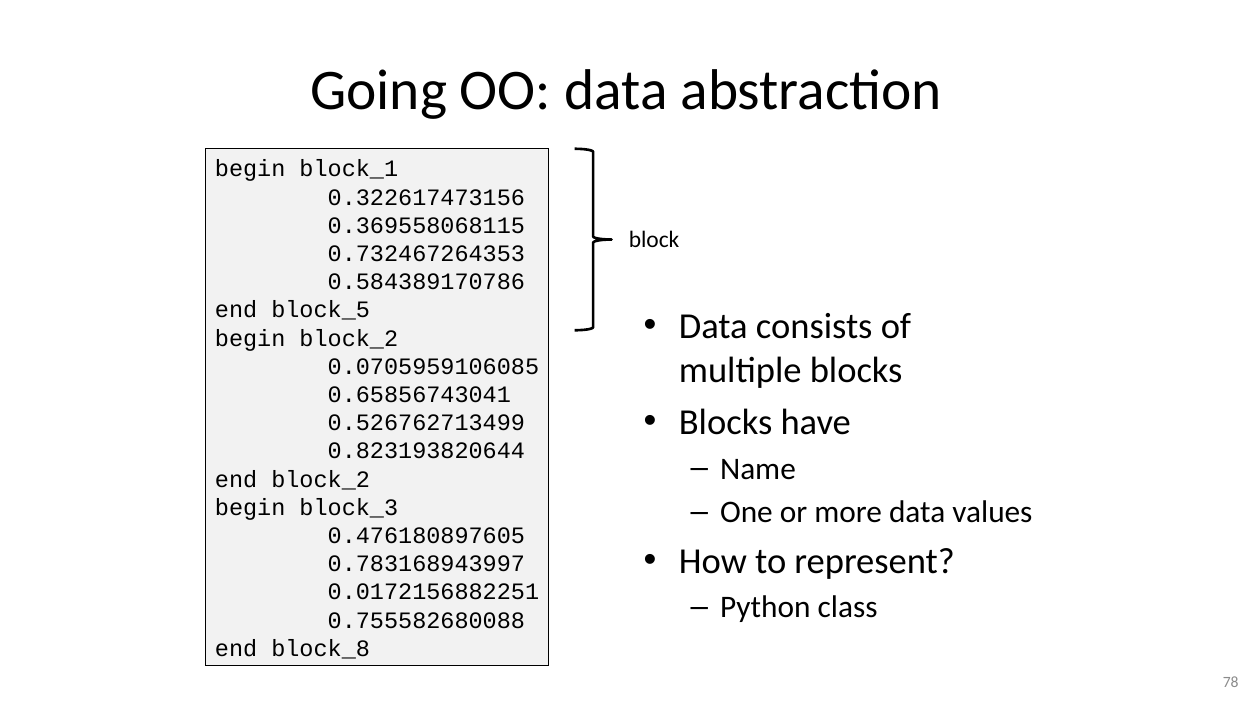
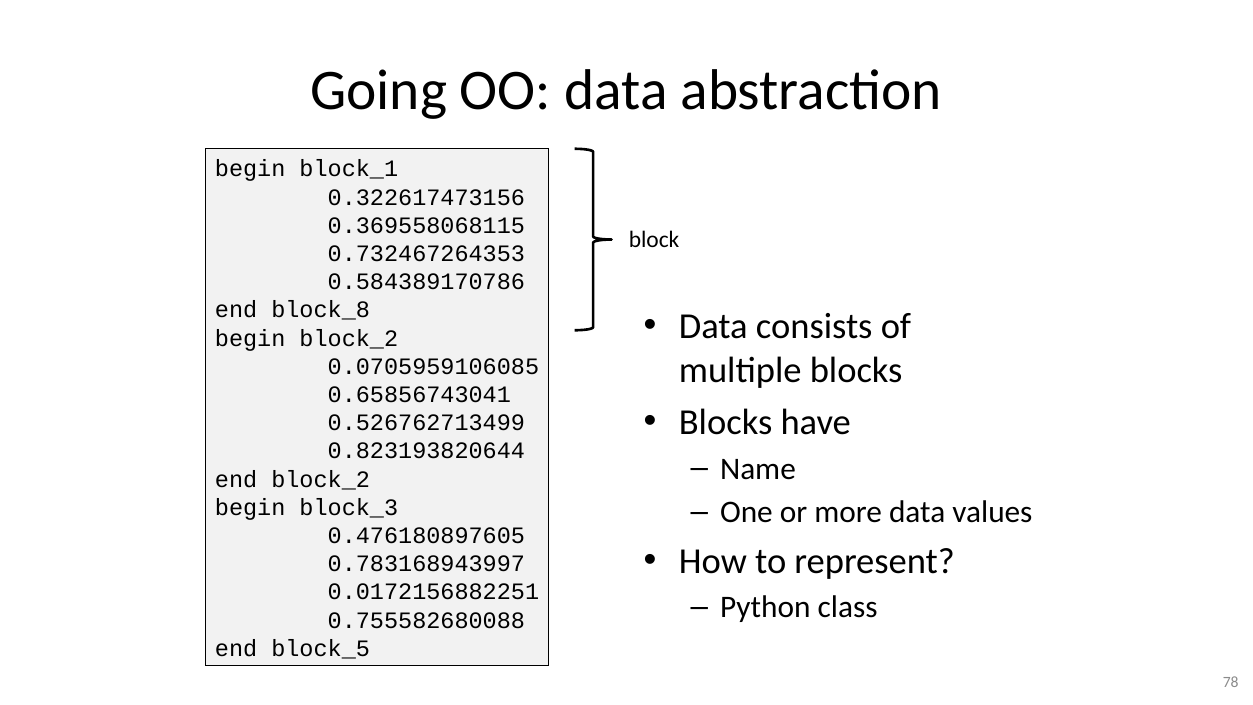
block_5: block_5 -> block_8 (321, 310)
block_8: block_8 -> block_5 (321, 648)
